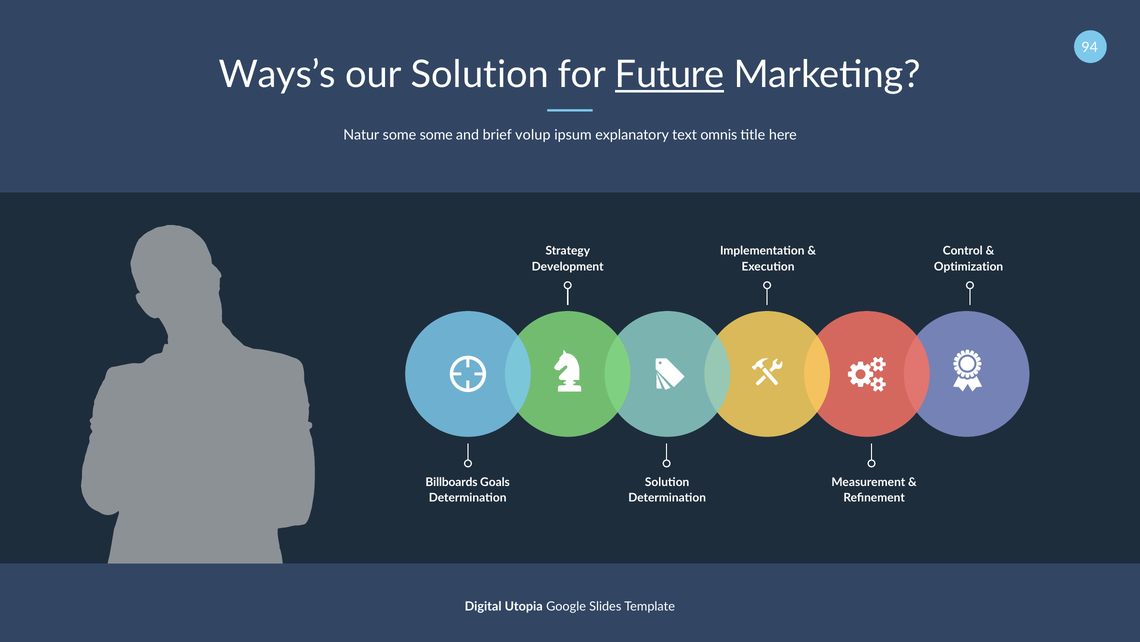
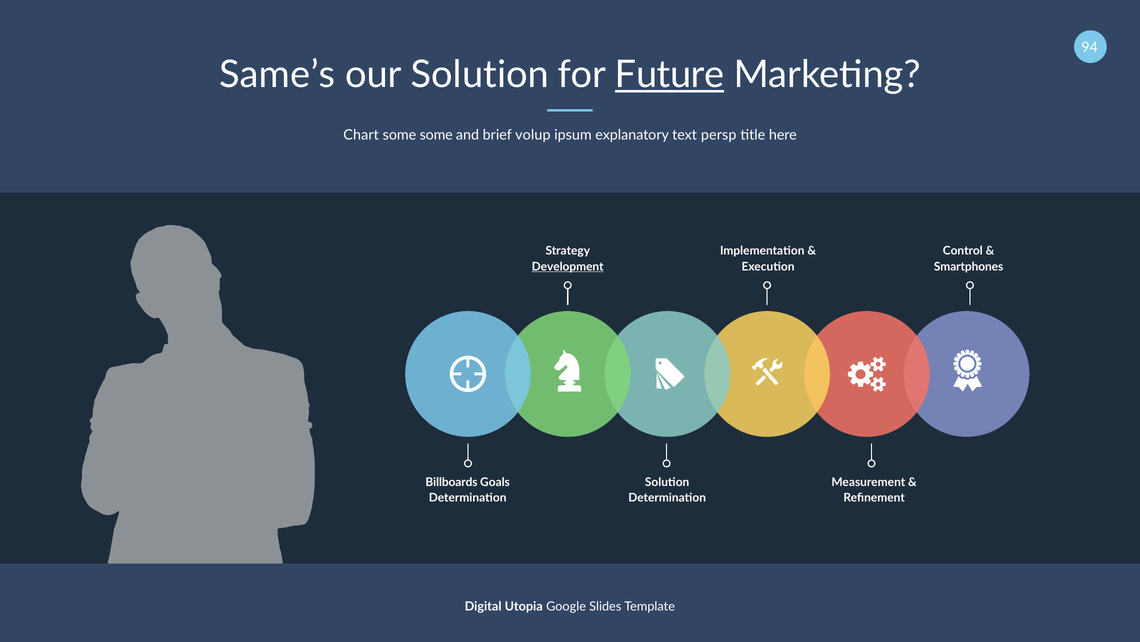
Ways’s: Ways’s -> Same’s (277, 75)
Natur: Natur -> Chart (361, 135)
omnis: omnis -> persp (719, 135)
Optimization: Optimization -> Smartphones (969, 266)
Development underline: none -> present (568, 266)
